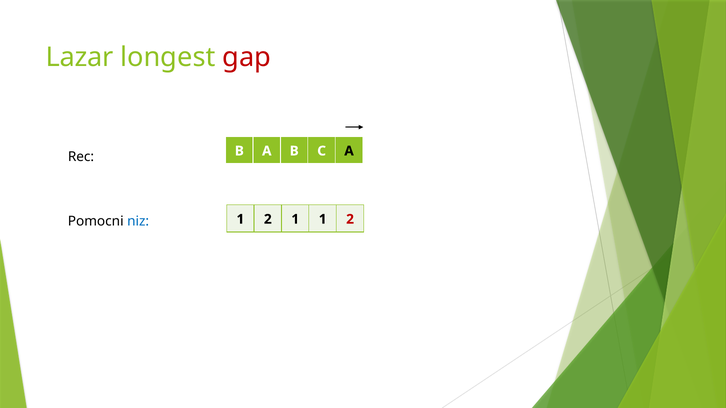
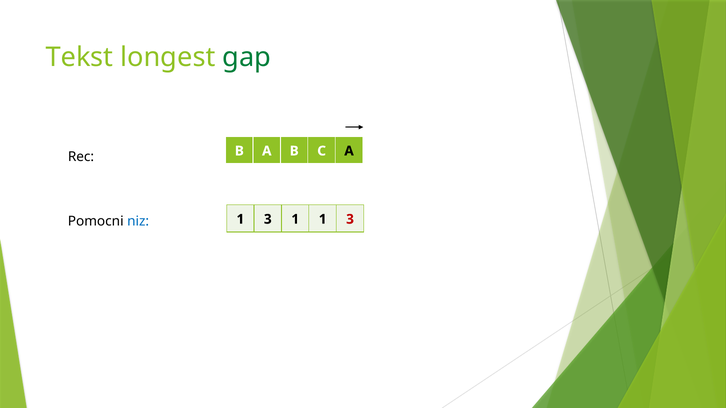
Lazar: Lazar -> Tekst (79, 57)
gap colour: red -> green (247, 57)
2: 2 -> 3 (268, 219)
1 1 2: 2 -> 3 (350, 219)
